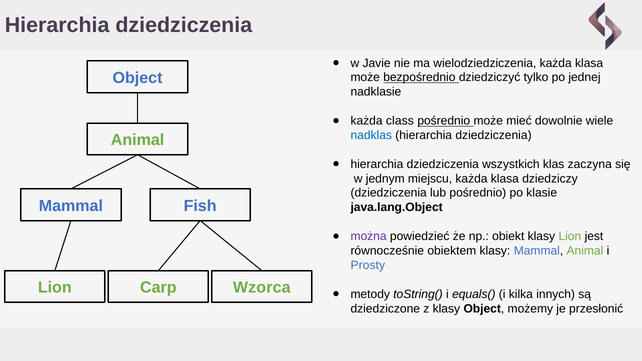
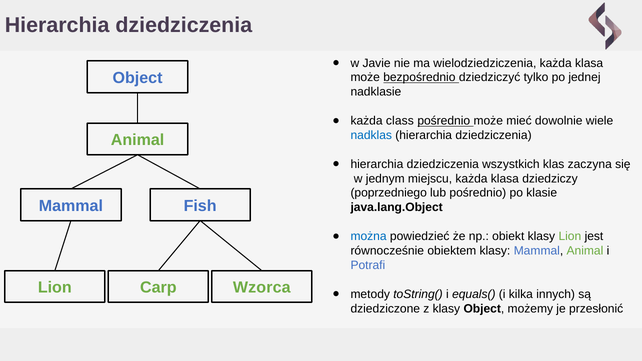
dziedziczenia: dziedziczenia -> poprzedniego (389, 193)
można colour: purple -> blue (369, 236)
Prosty: Prosty -> Potrafi (368, 265)
